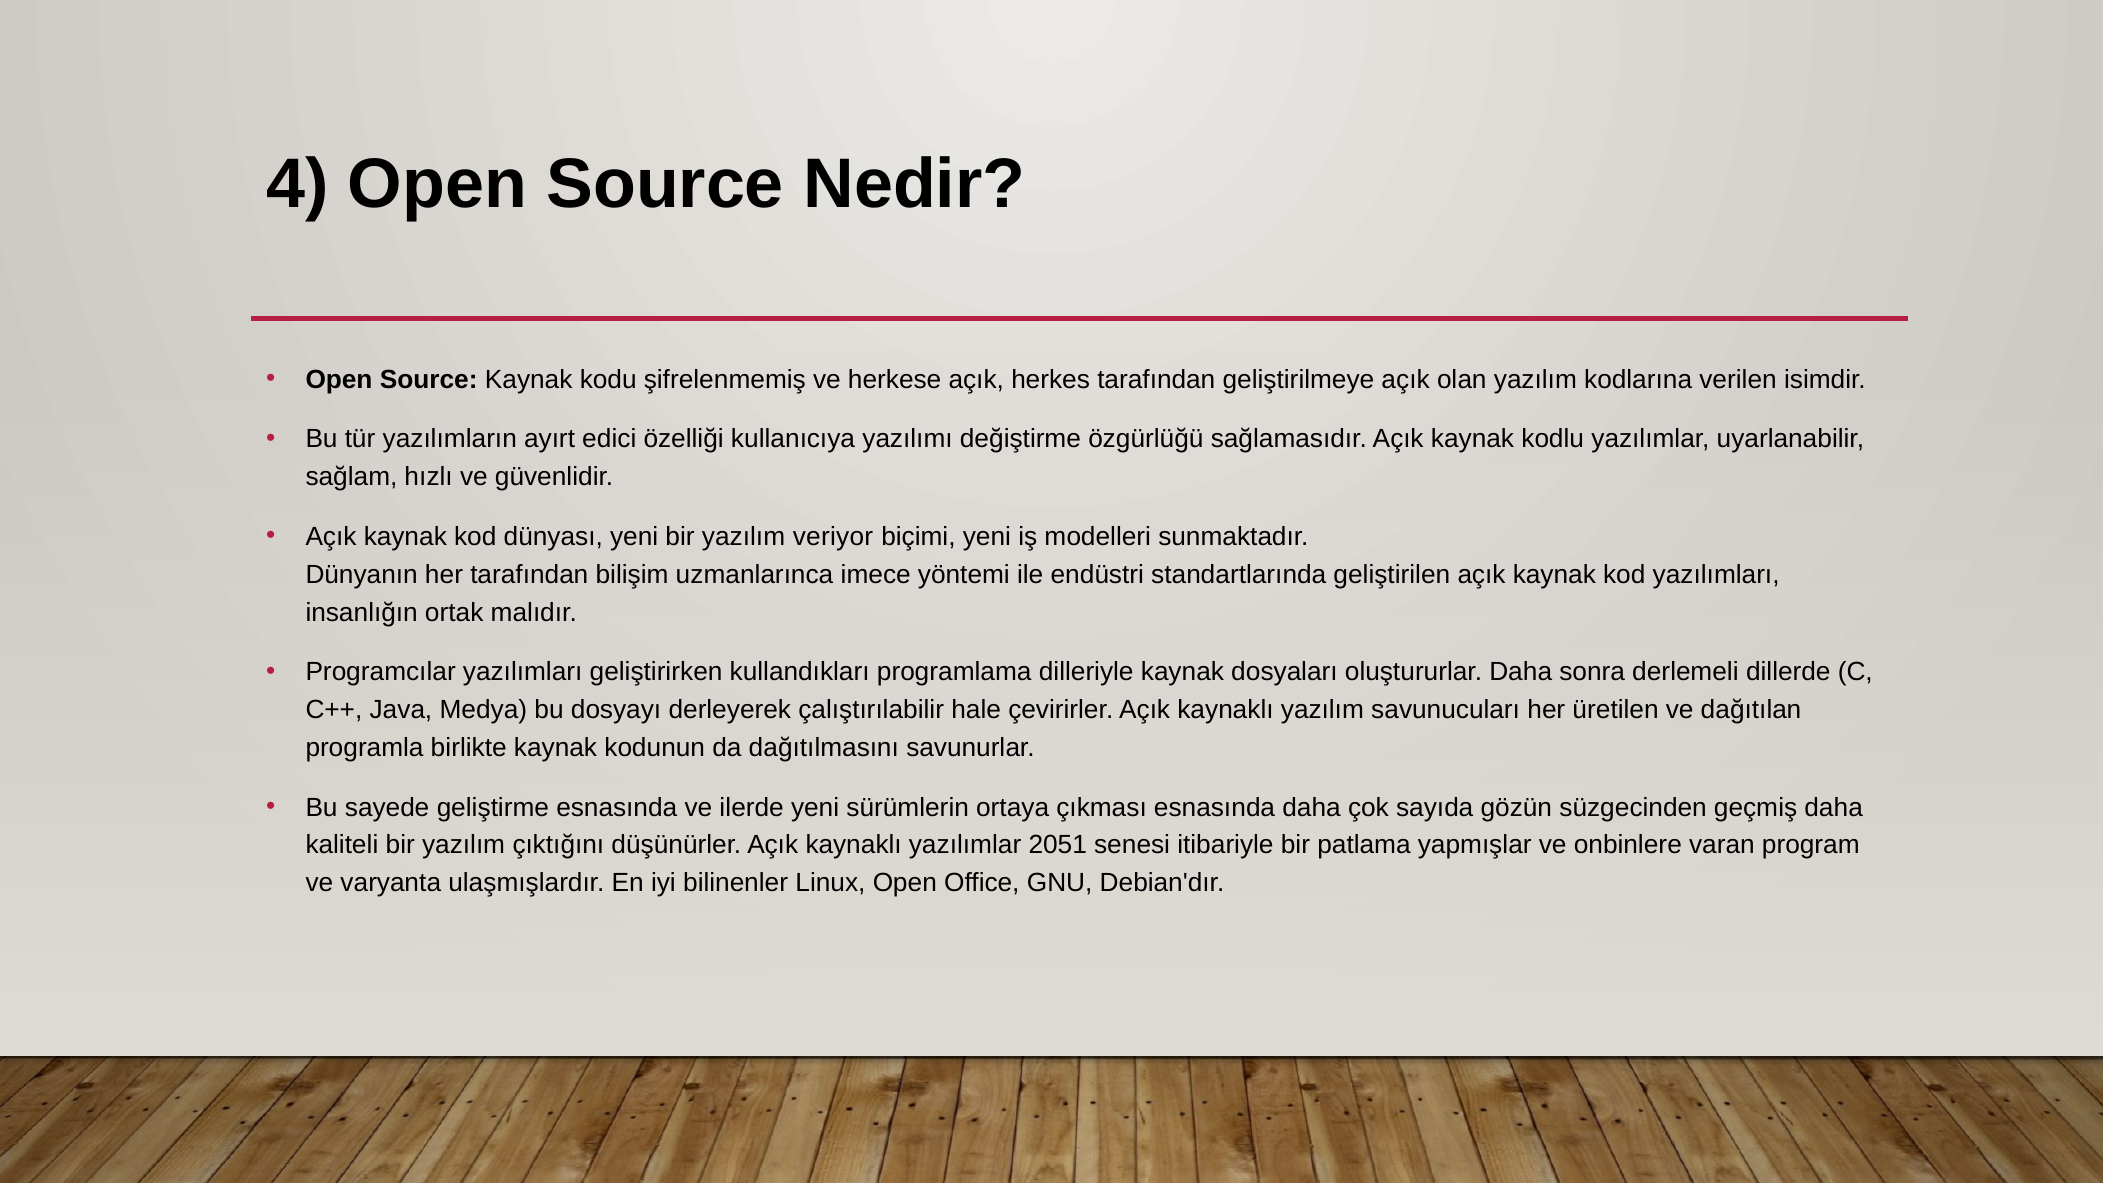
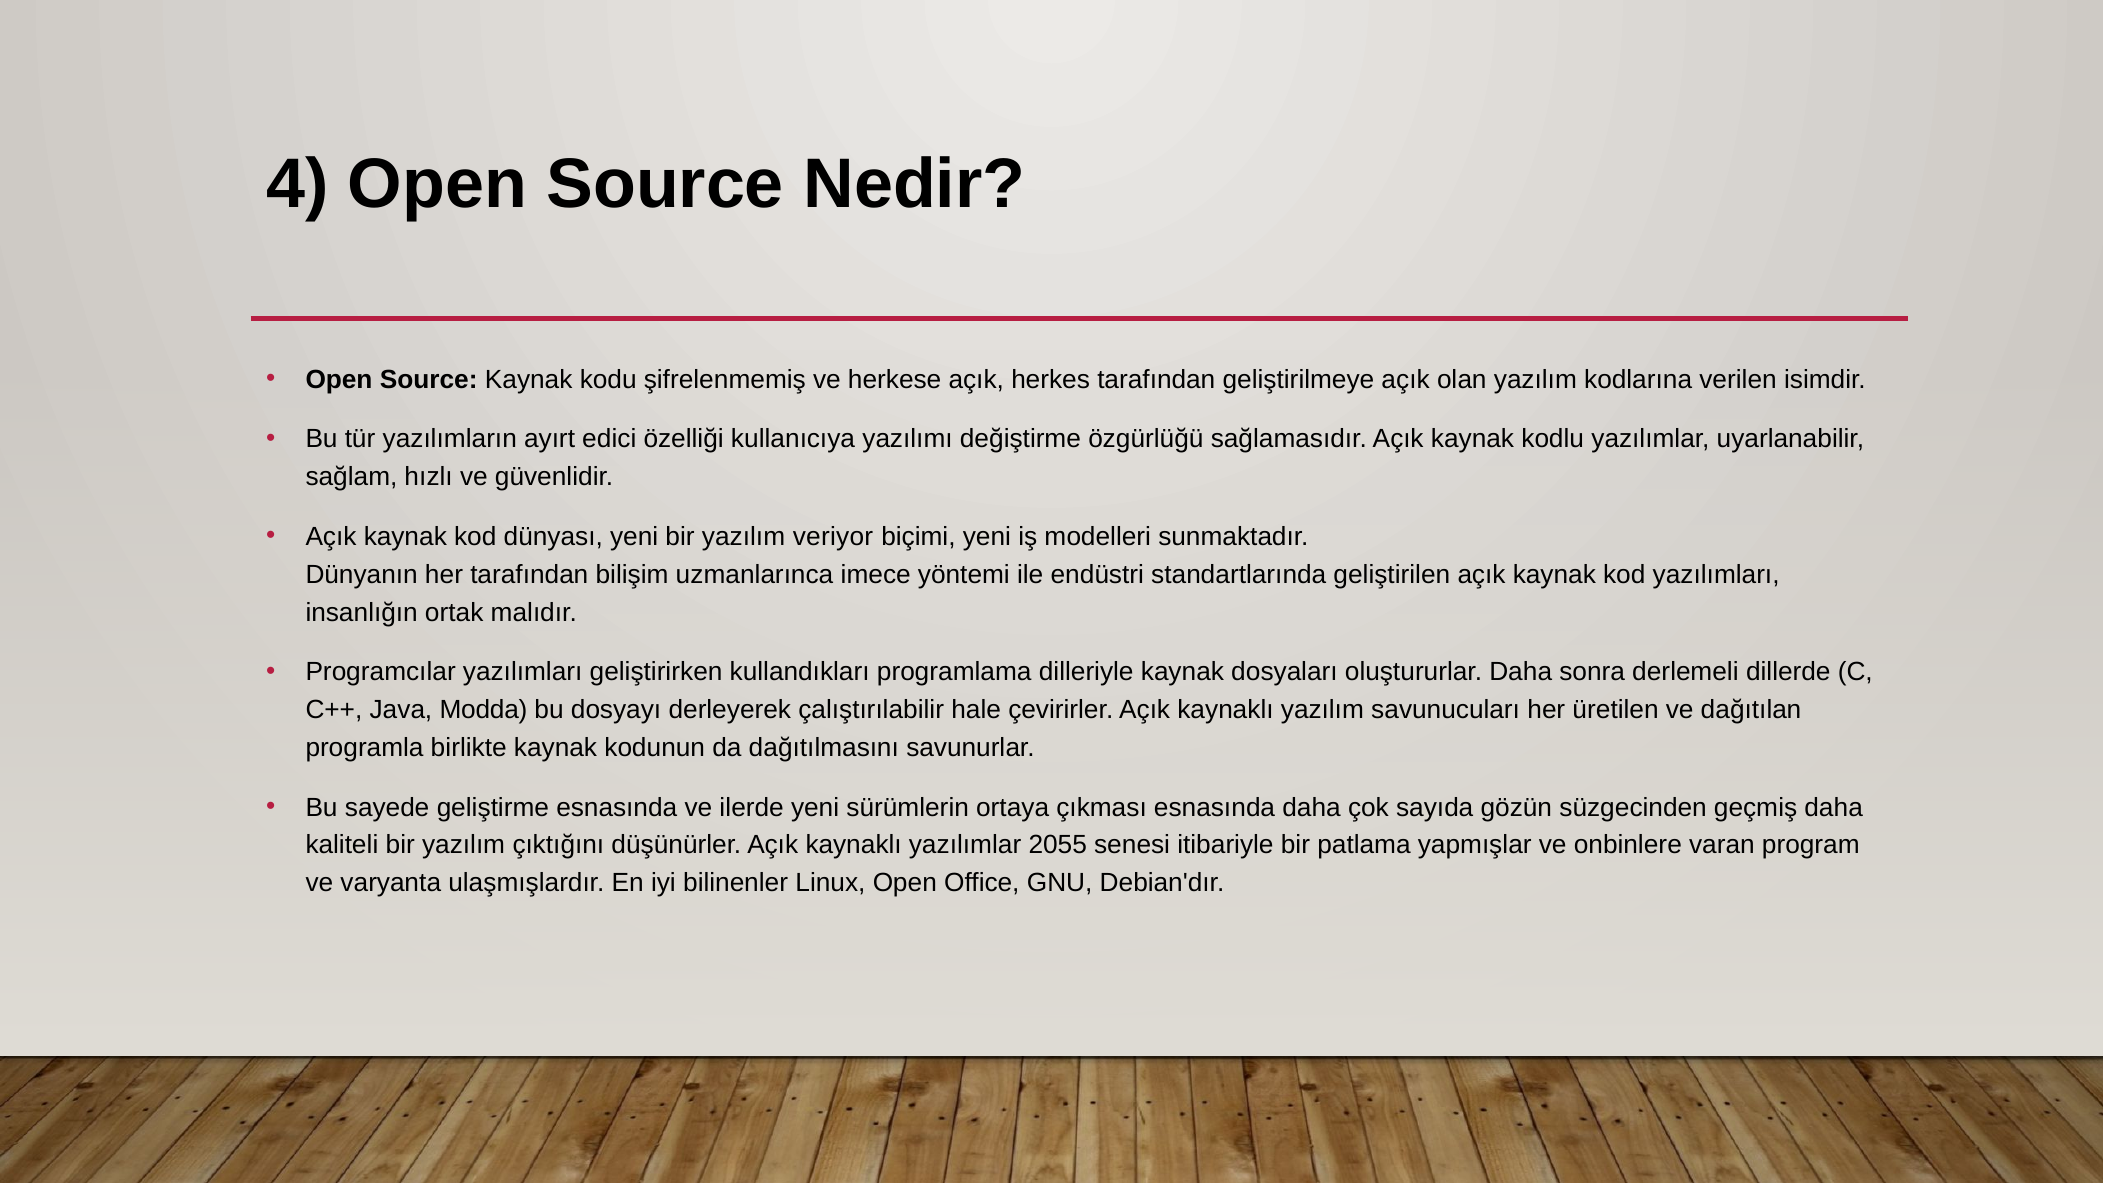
Medya: Medya -> Modda (483, 710)
2051: 2051 -> 2055 (1058, 845)
